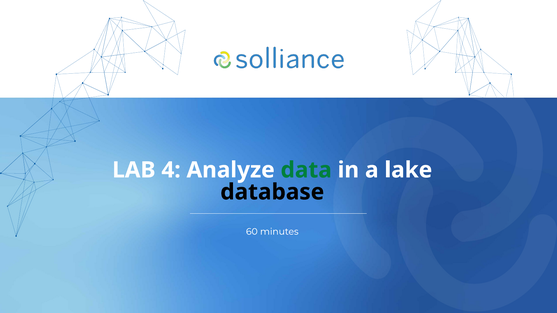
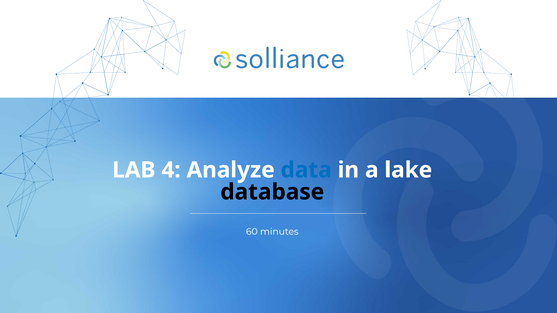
data colour: green -> blue (306, 170)
